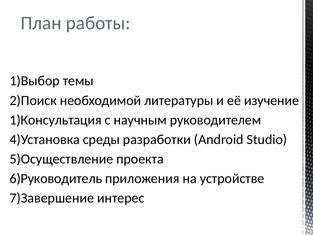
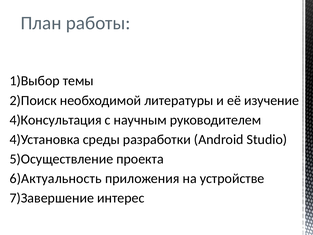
1)Консультация: 1)Консультация -> 4)Консультация (56, 120)
6)Руководитель: 6)Руководитель -> 6)Актуальность (56, 178)
